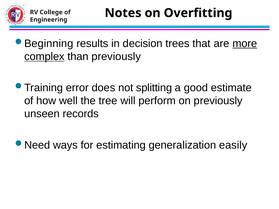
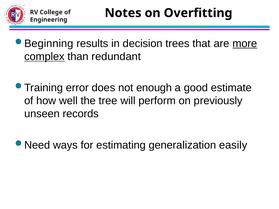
than previously: previously -> redundant (116, 57)
splitting: splitting -> enough (154, 88)
